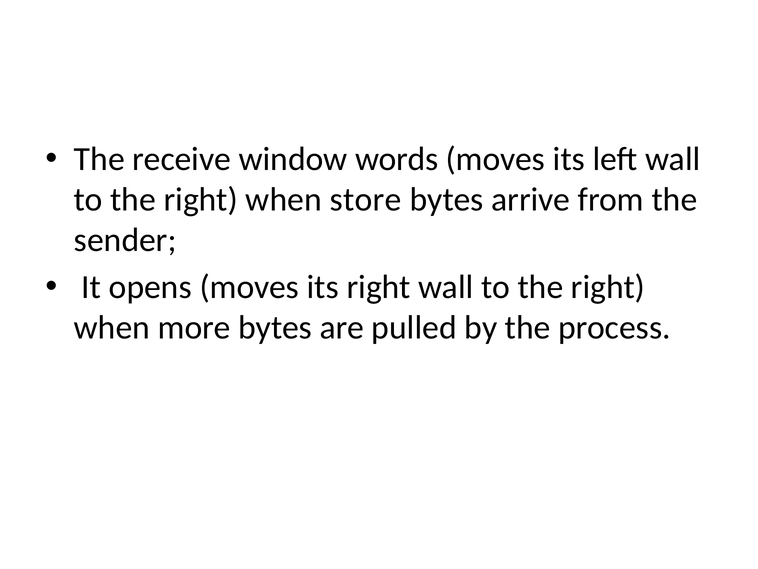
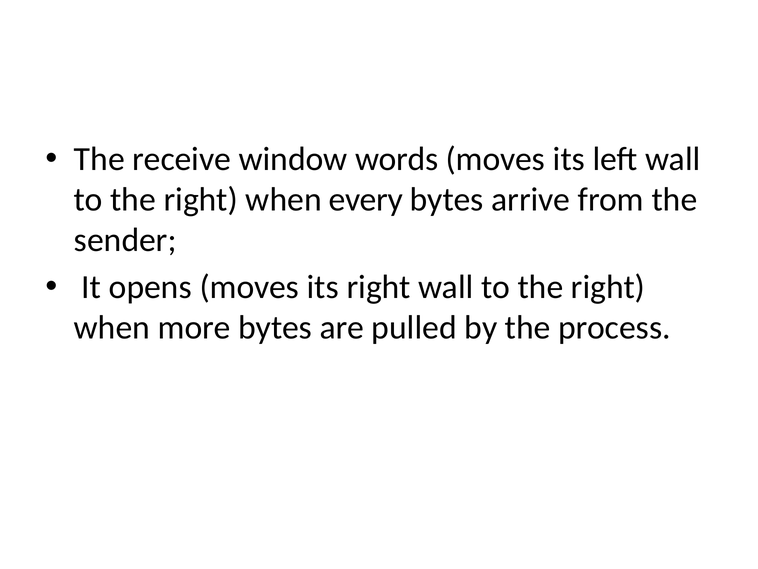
store: store -> every (366, 199)
